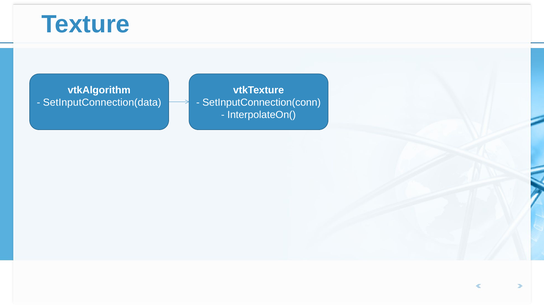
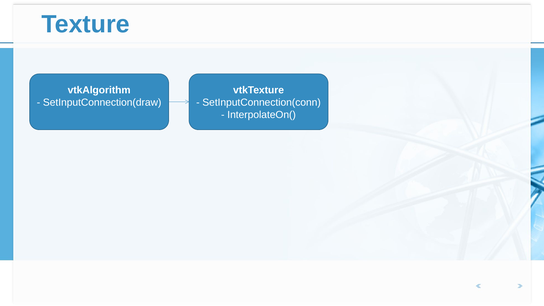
SetInputConnection(data: SetInputConnection(data -> SetInputConnection(draw (102, 102)
